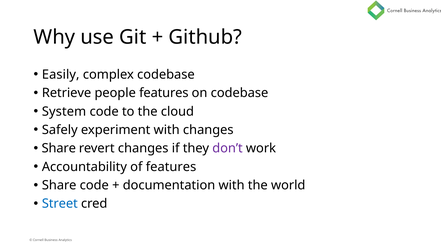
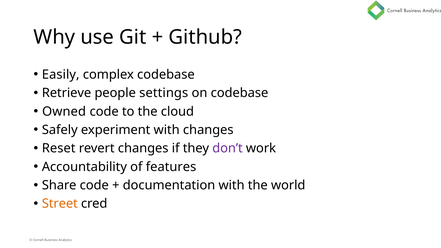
people features: features -> settings (164, 93)
System: System -> Owned (64, 111)
Share: Share -> Reset (59, 148)
Street colour: blue -> orange (60, 204)
